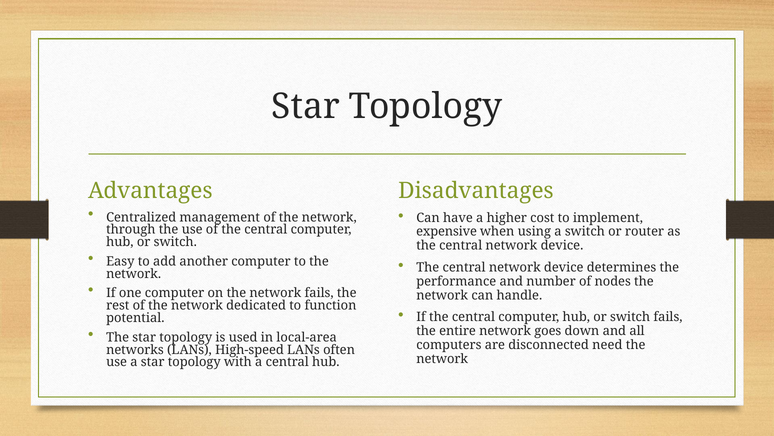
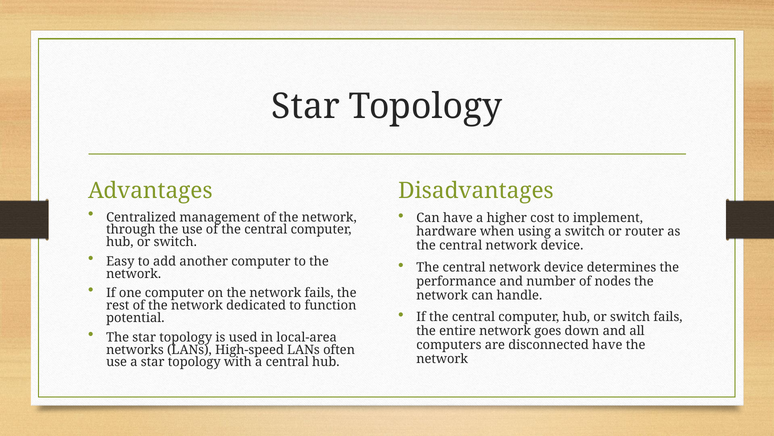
expensive: expensive -> hardware (447, 231)
disconnected need: need -> have (607, 344)
